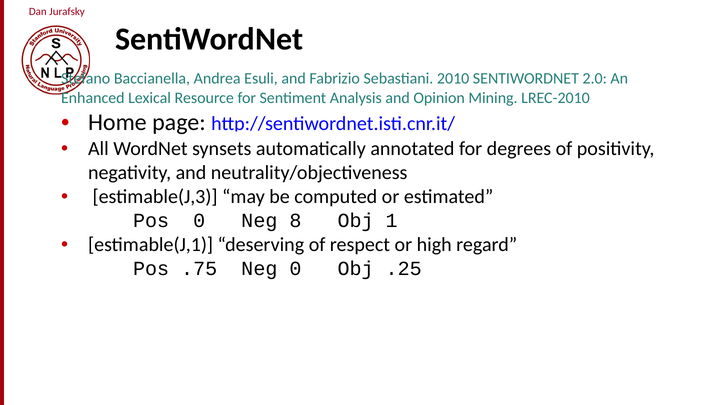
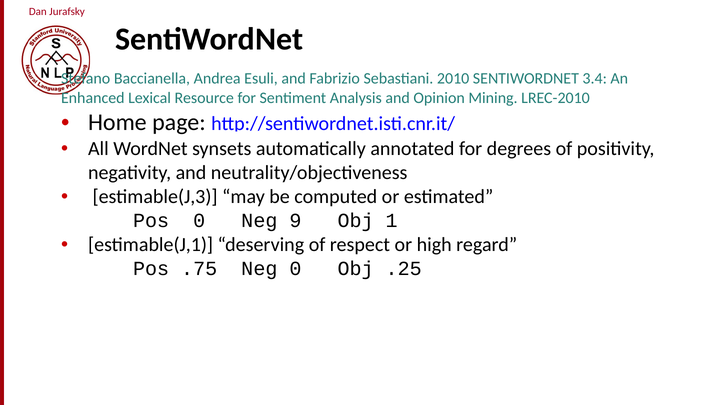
2.0: 2.0 -> 3.4 (595, 79)
8: 8 -> 9 (295, 221)
